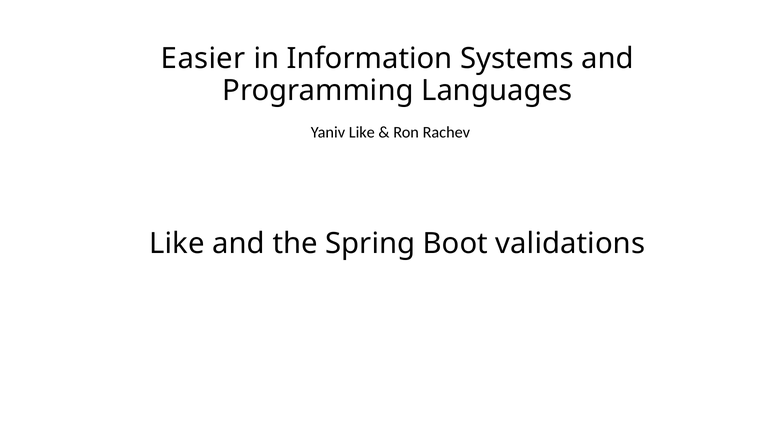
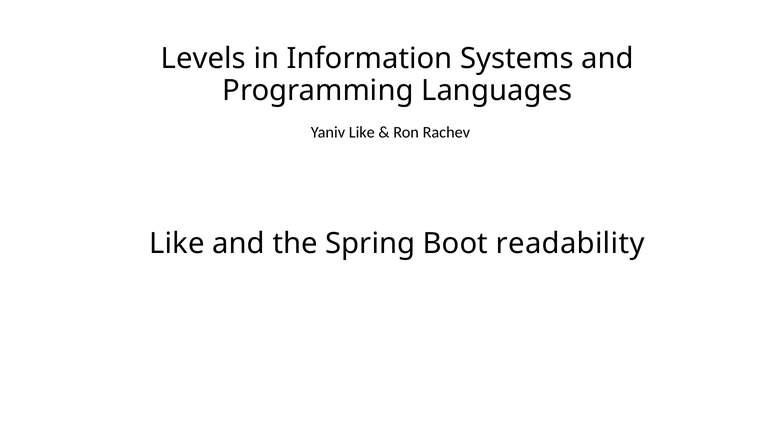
Easier: Easier -> Levels (203, 59)
validations: validations -> readability (570, 244)
